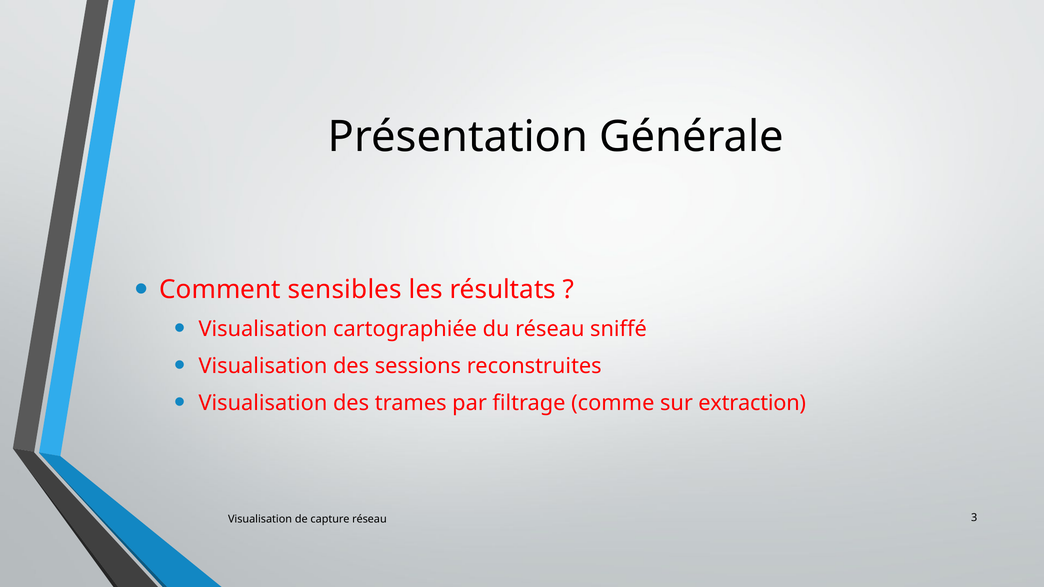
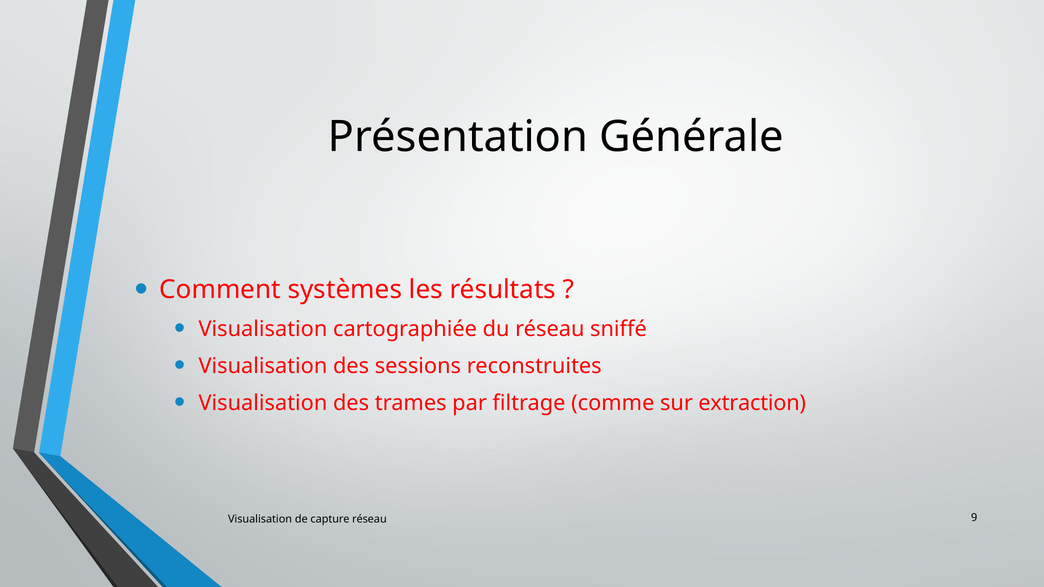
sensibles: sensibles -> systèmes (345, 290)
3: 3 -> 9 (974, 518)
